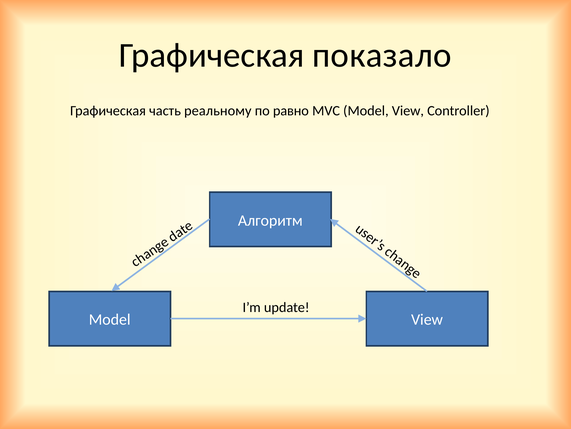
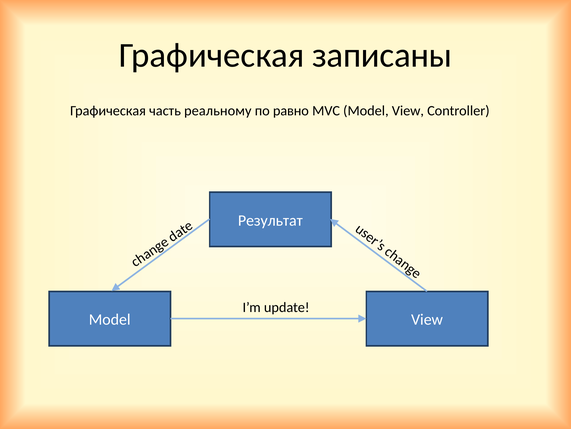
показало: показало -> записаны (382, 55)
Алгоритм: Алгоритм -> Результат (270, 220)
